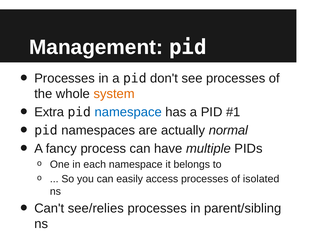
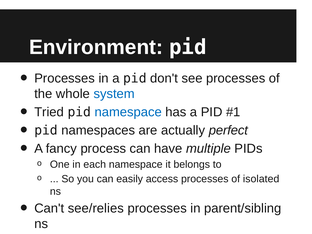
Management: Management -> Environment (96, 47)
system colour: orange -> blue (114, 94)
Extra: Extra -> Tried (49, 112)
normal: normal -> perfect (228, 130)
